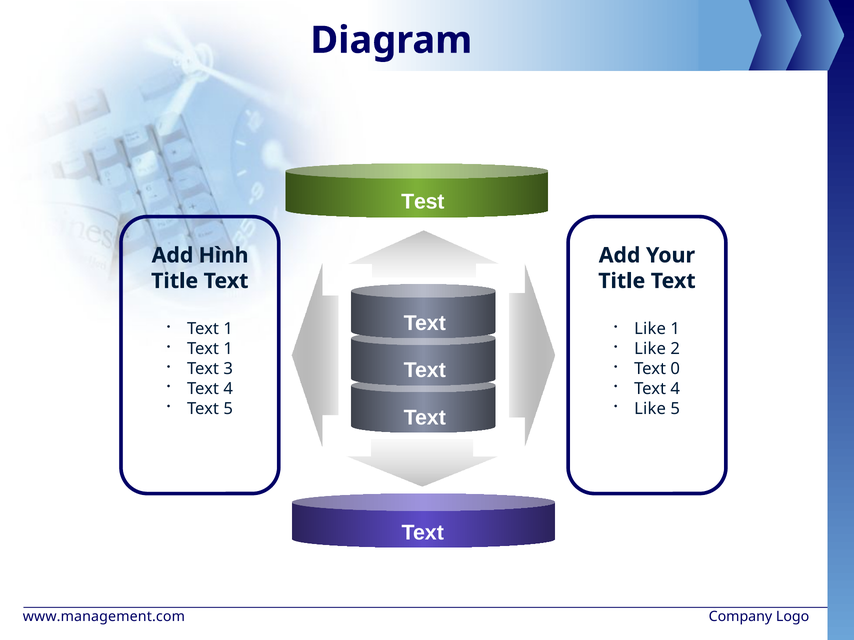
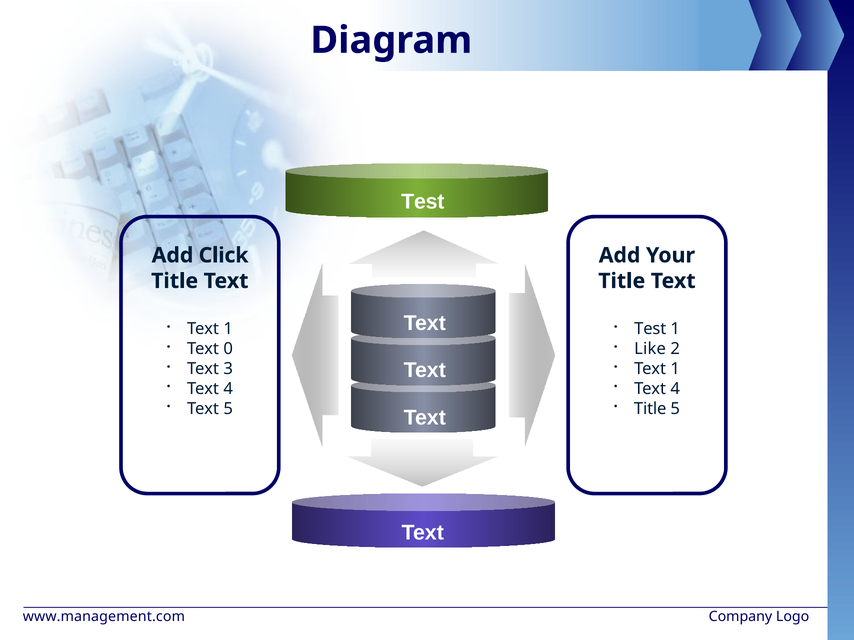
Hình: Hình -> Click (224, 256)
Like: Like -> Test (650, 329)
1: 1 -> 0 (228, 349)
0: 0 -> 1 (675, 369)
Like: Like -> Title (650, 409)
